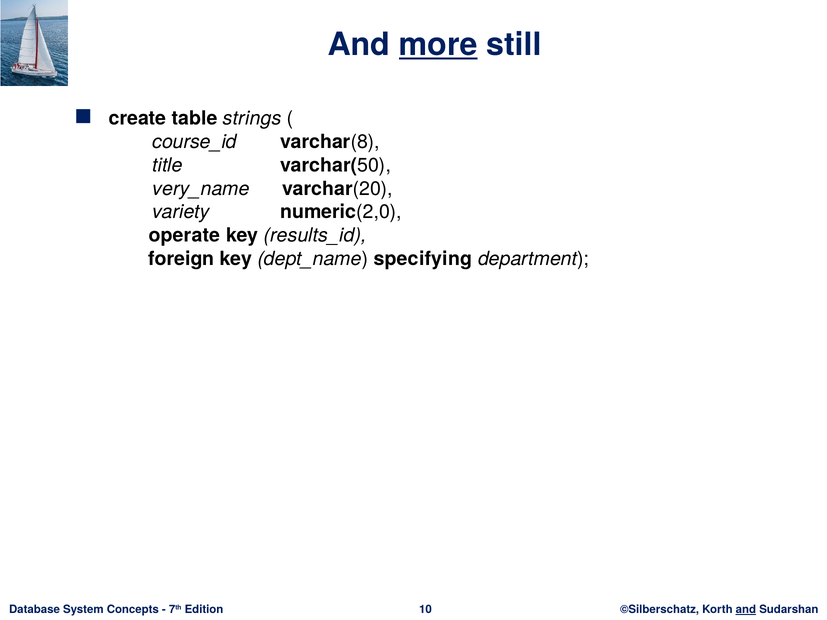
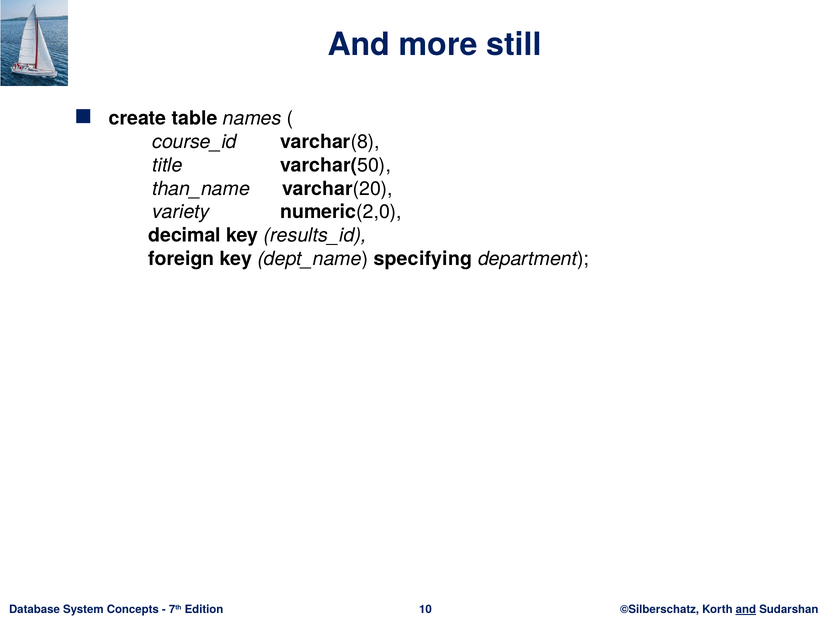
more underline: present -> none (438, 45)
strings: strings -> names (252, 118)
very_name: very_name -> than_name (201, 189)
operate: operate -> decimal (185, 236)
